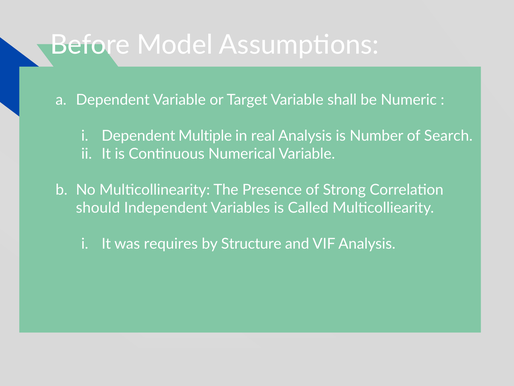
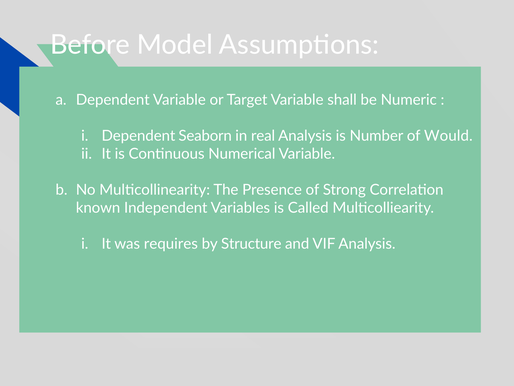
Multiple: Multiple -> Seaborn (205, 136)
Search: Search -> Would (448, 136)
should: should -> known (98, 208)
